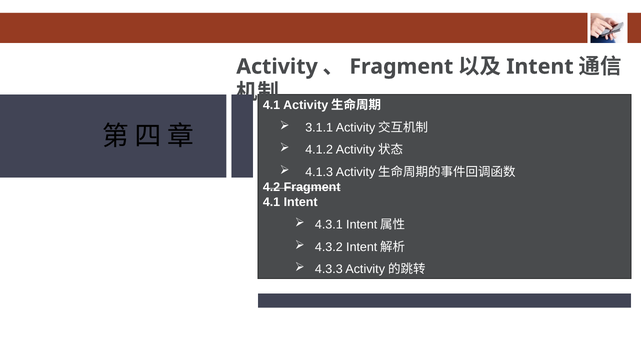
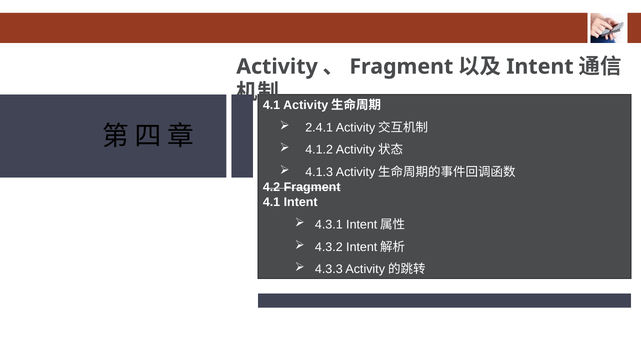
3.1.1: 3.1.1 -> 2.4.1 (319, 128)
